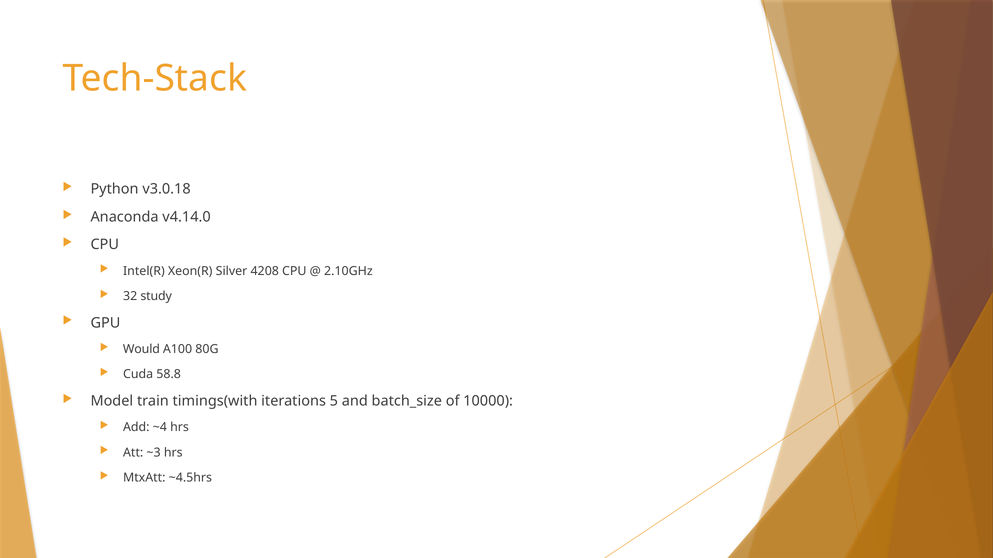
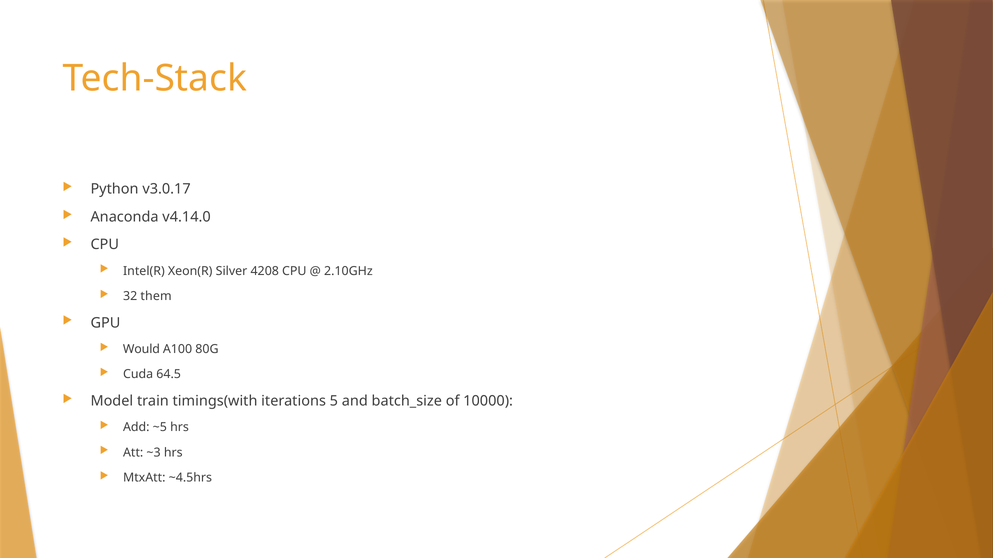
v3.0.18: v3.0.18 -> v3.0.17 (167, 189)
study: study -> them (156, 296)
58.8: 58.8 -> 64.5 (169, 375)
~4: ~4 -> ~5 (160, 428)
